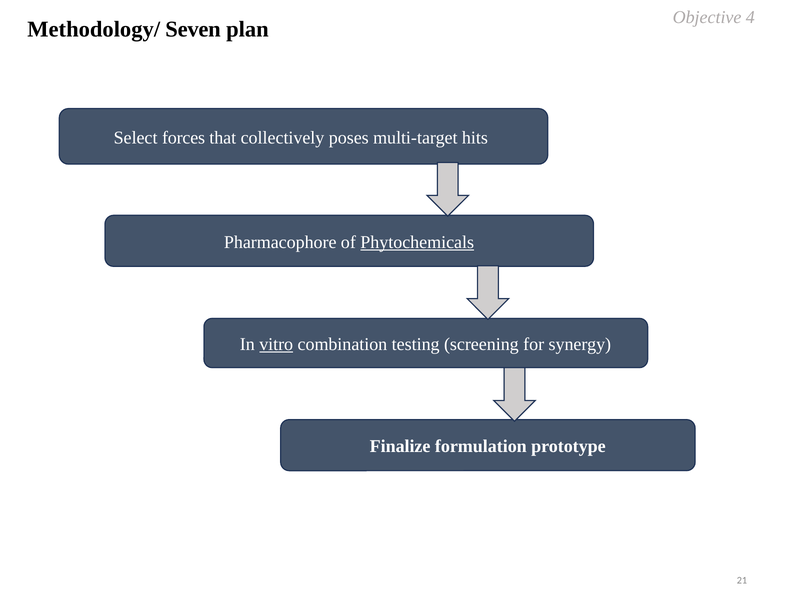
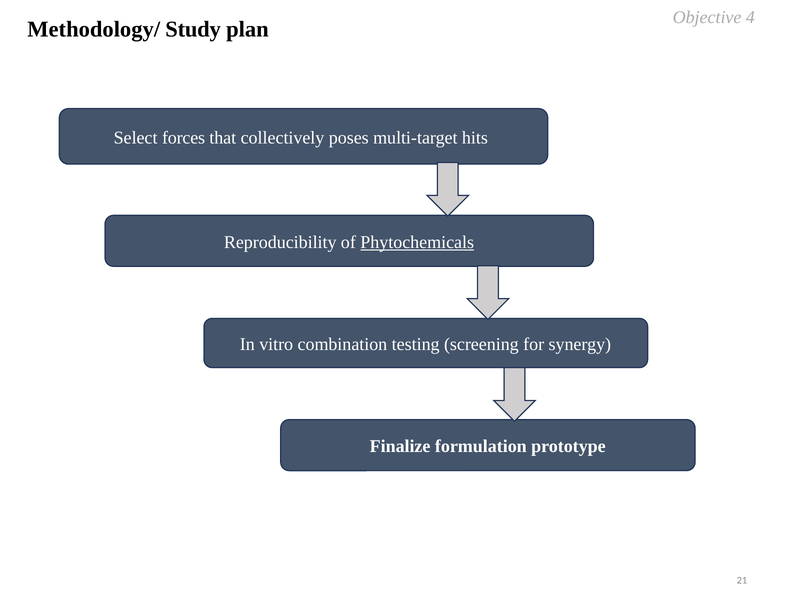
Seven: Seven -> Study (193, 29)
Pharmacophore: Pharmacophore -> Reproducibility (280, 242)
vitro underline: present -> none (276, 344)
